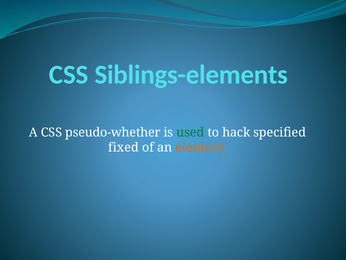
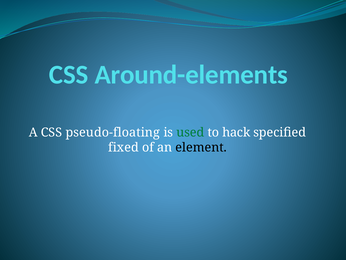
Siblings-elements: Siblings-elements -> Around-elements (191, 75)
pseudo-whether: pseudo-whether -> pseudo-floating (113, 132)
element colour: orange -> black (201, 147)
